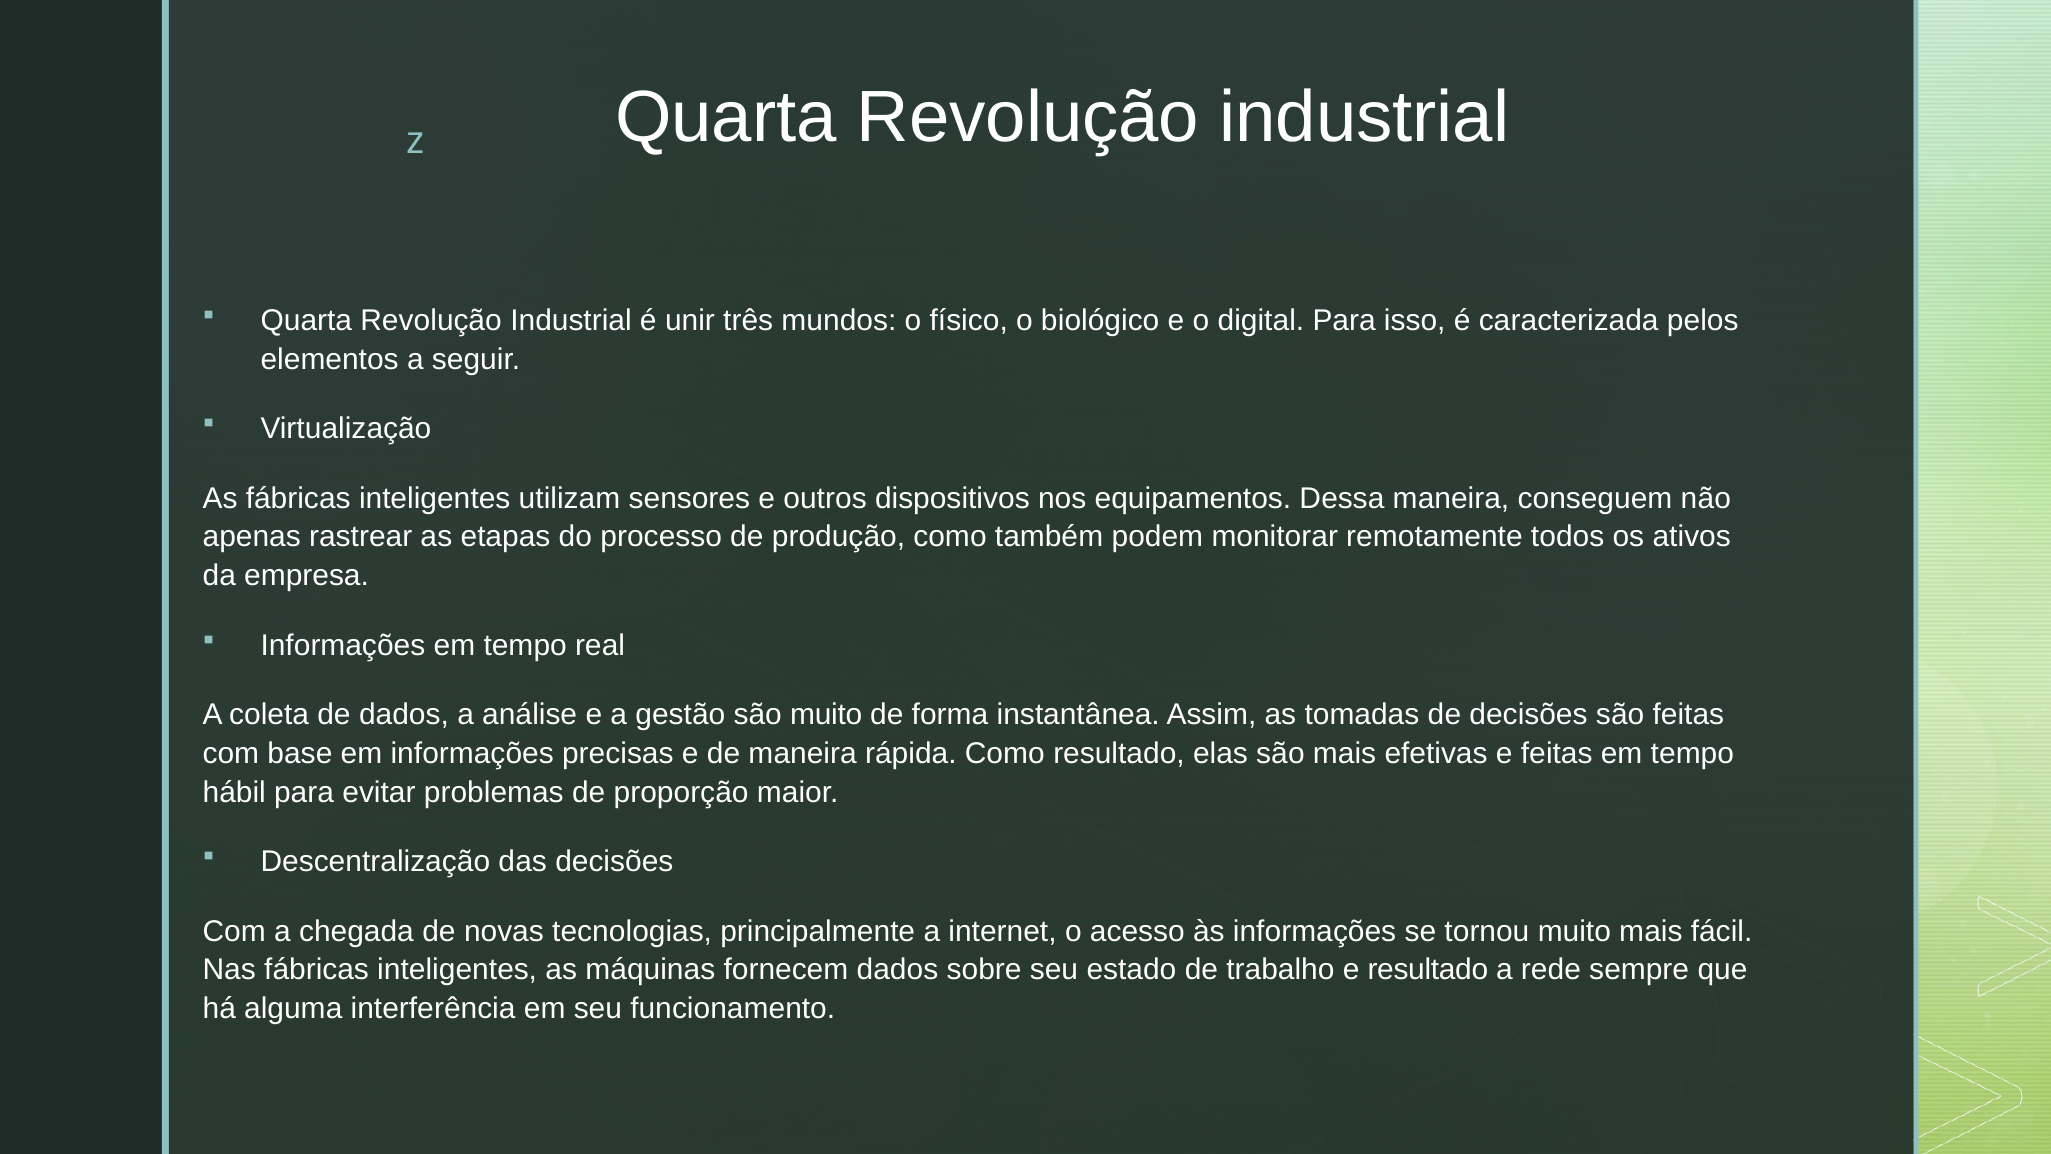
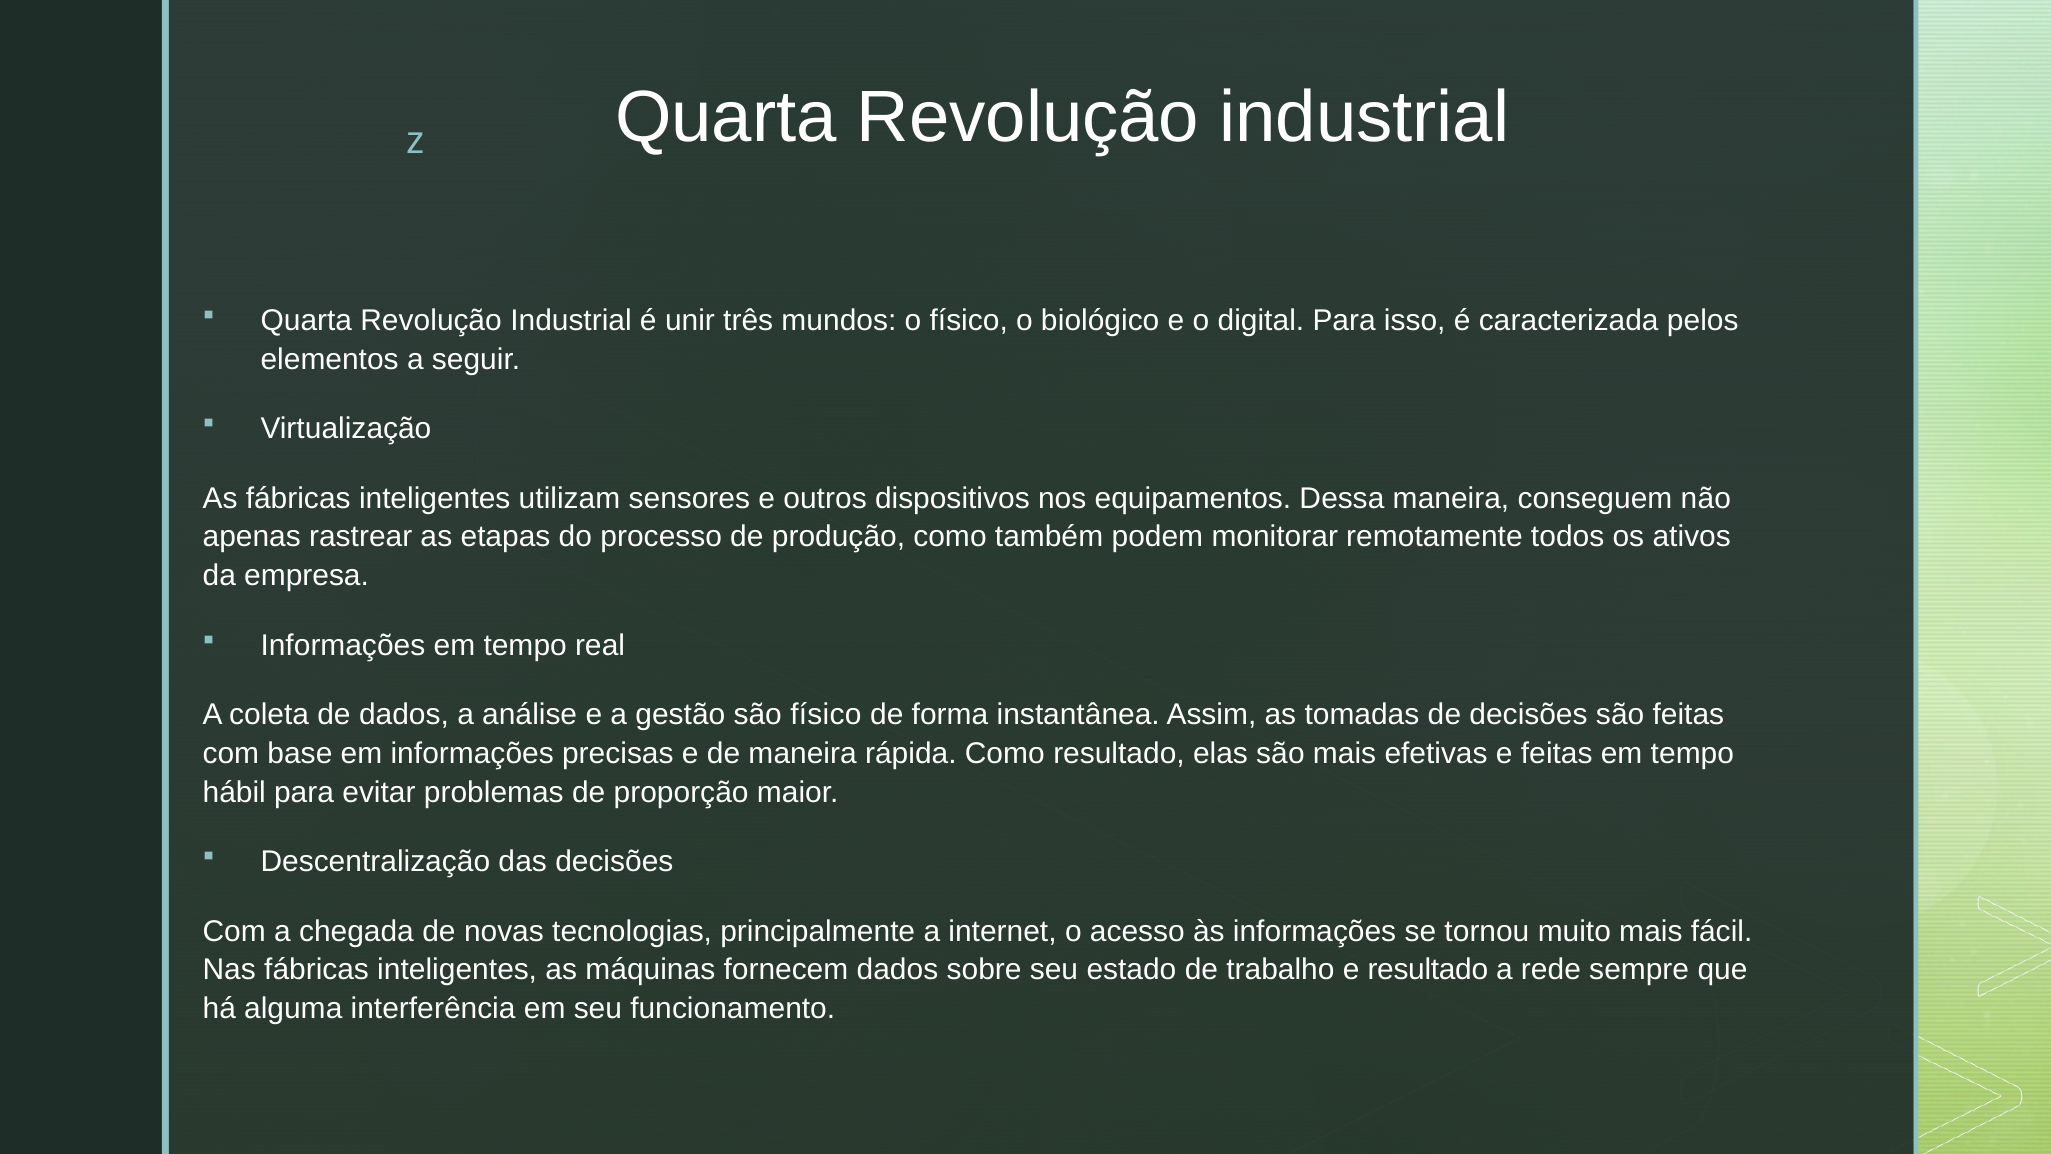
são muito: muito -> físico (826, 714)
